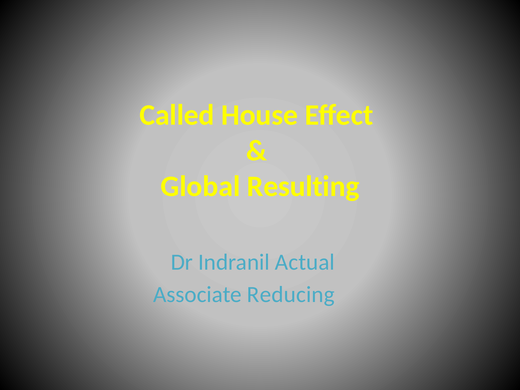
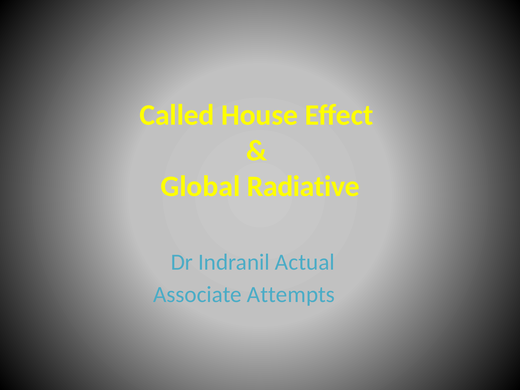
Resulting: Resulting -> Radiative (303, 186)
Reducing: Reducing -> Attempts (291, 295)
